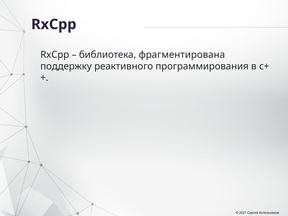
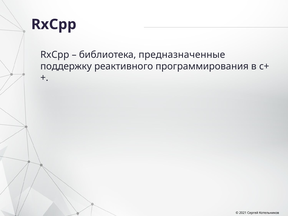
фрагментирована: фрагментирована -> предназначенные (182, 55)
